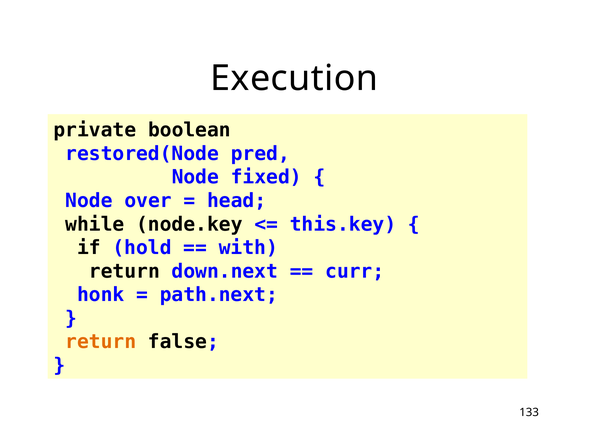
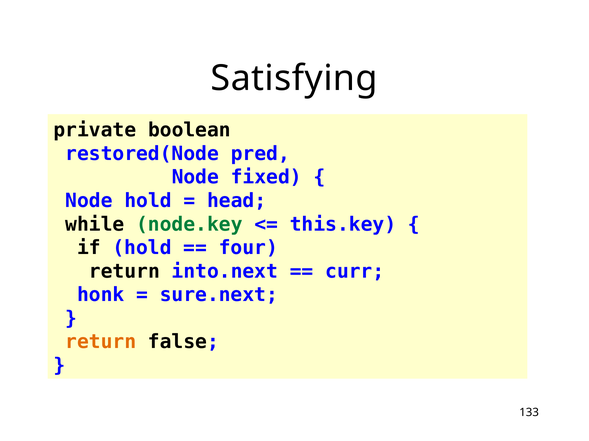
Execution: Execution -> Satisfying (294, 79)
Node over: over -> hold (148, 201)
node.key colour: black -> green (189, 225)
with: with -> four (248, 248)
down.next: down.next -> into.next (225, 272)
path.next: path.next -> sure.next (219, 295)
